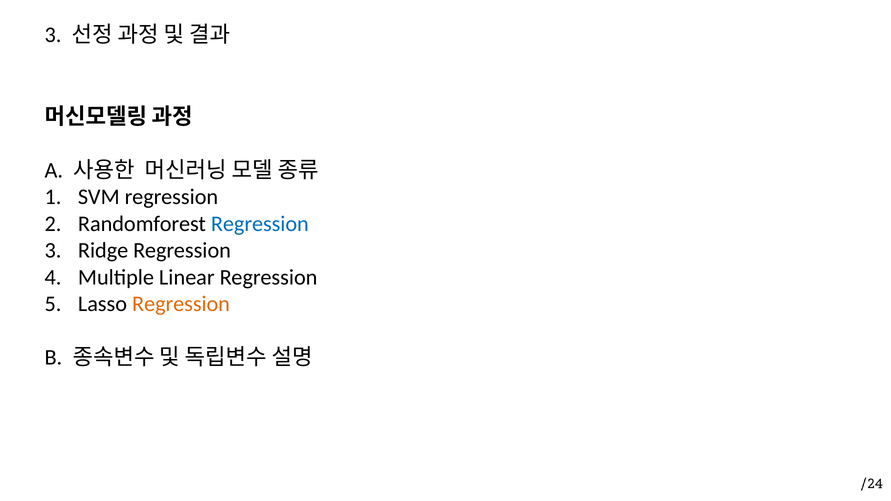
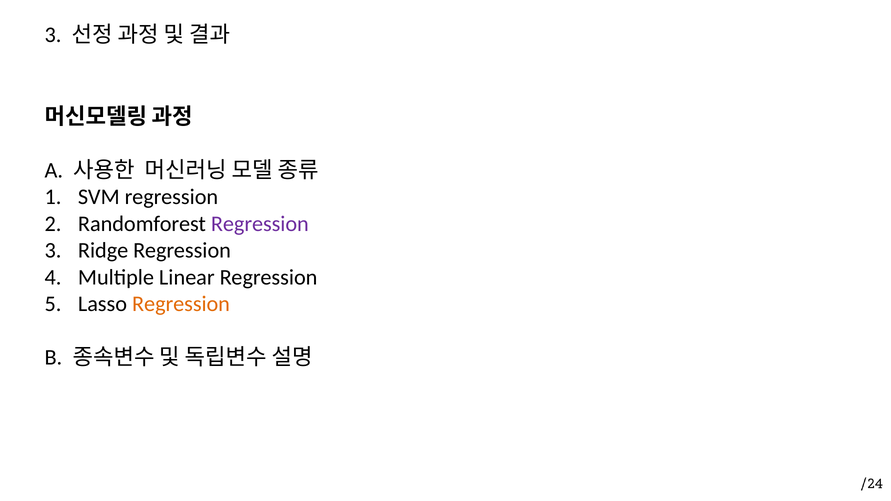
Regression colour: blue -> purple (260, 224)
